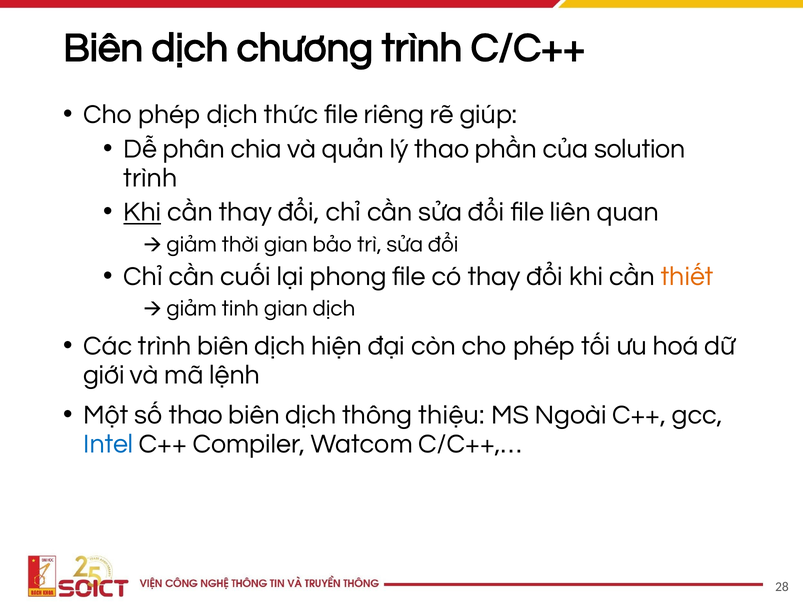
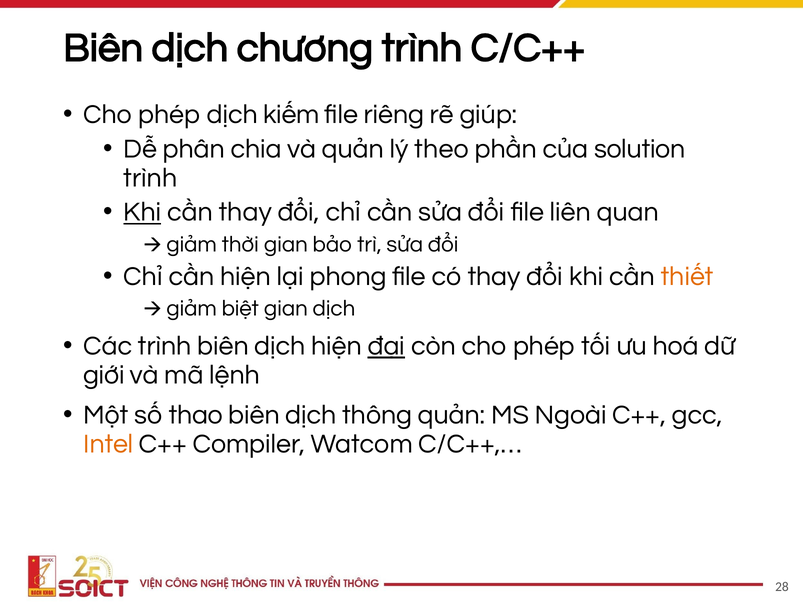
thức: thức -> kiếm (291, 114)
lý thao: thao -> theo (442, 149)
cần cuối: cuối -> hiện (246, 276)
tinh: tinh -> biệt (240, 308)
đại underline: none -> present (386, 346)
thông thiệu: thiệu -> quản (452, 415)
Intel colour: blue -> orange (108, 444)
